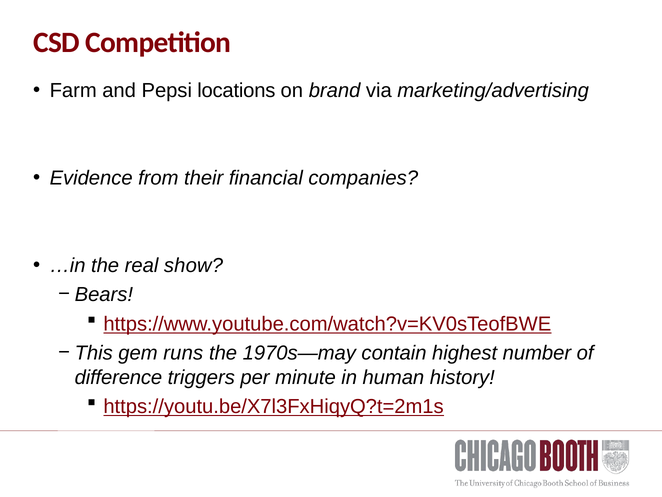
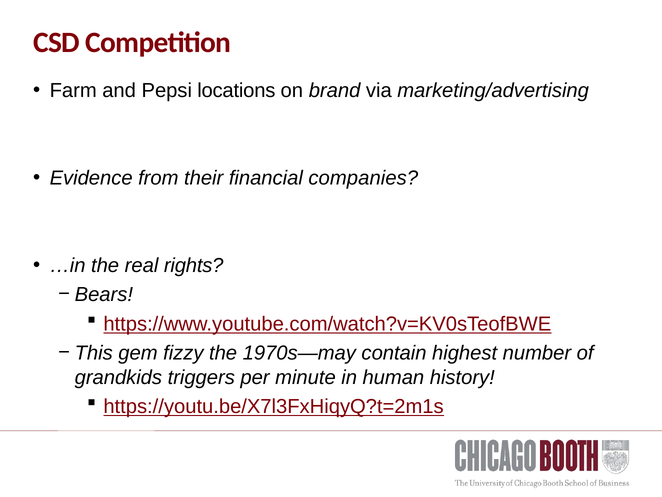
show: show -> rights (194, 265)
runs: runs -> fizzy (183, 353)
difference: difference -> grandkids (118, 377)
